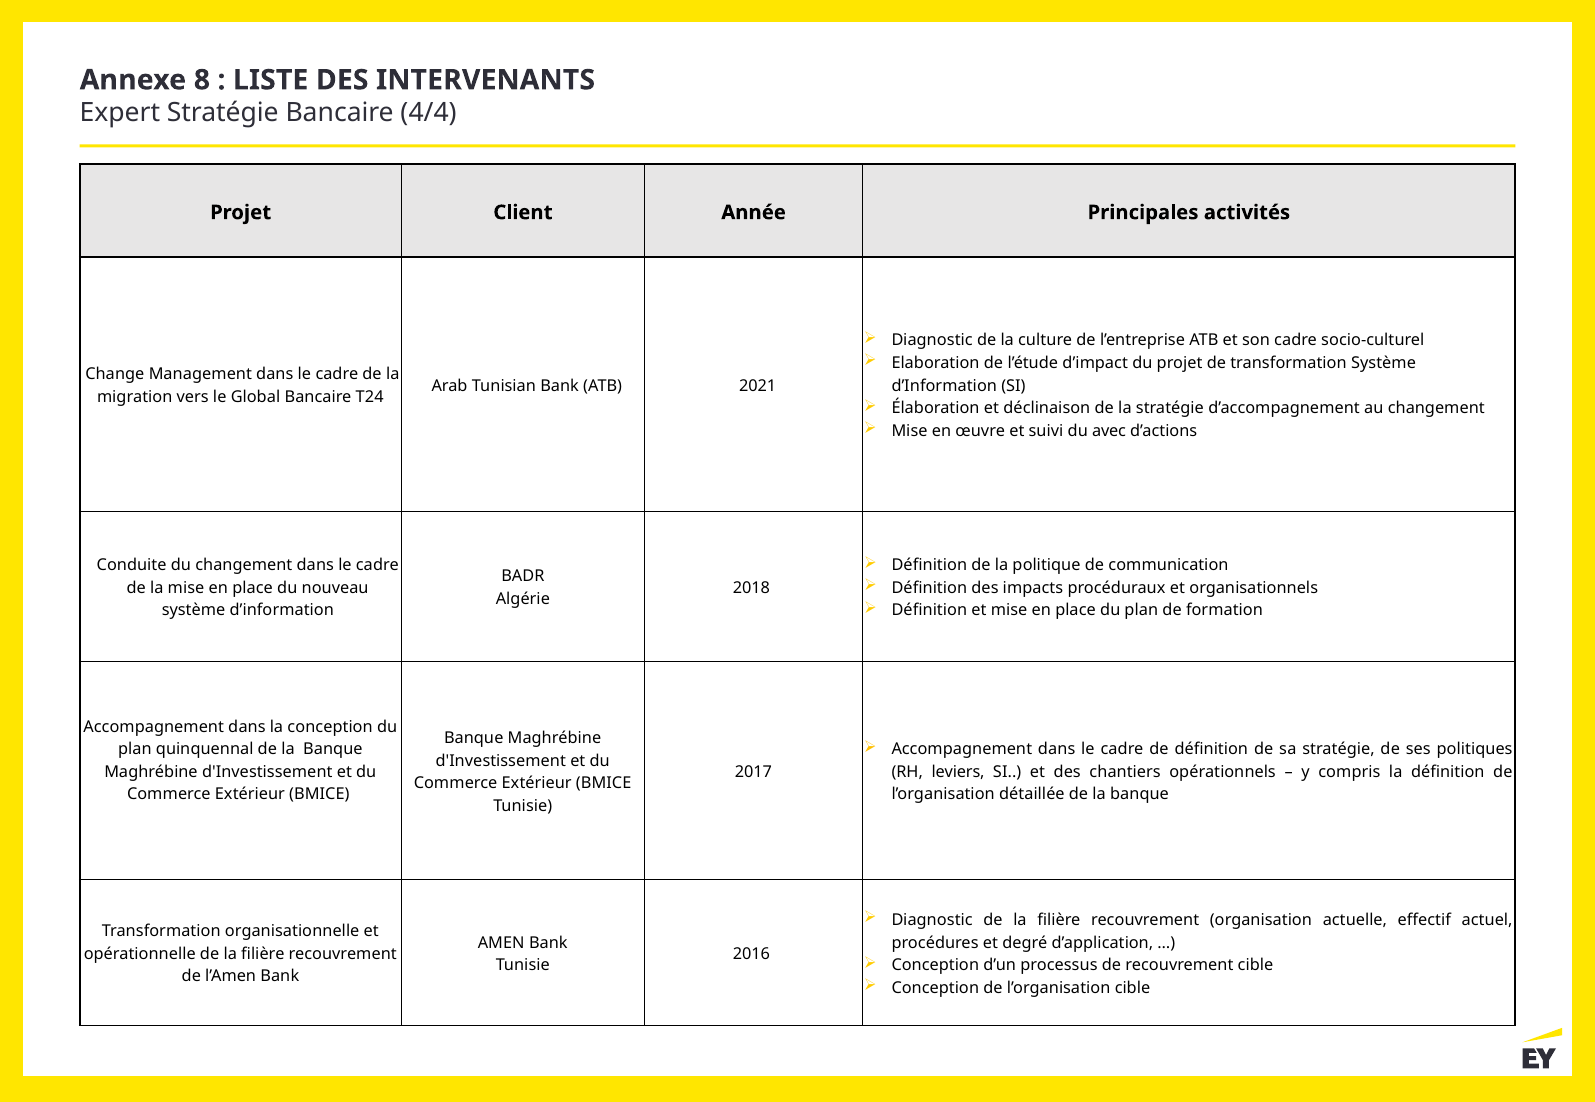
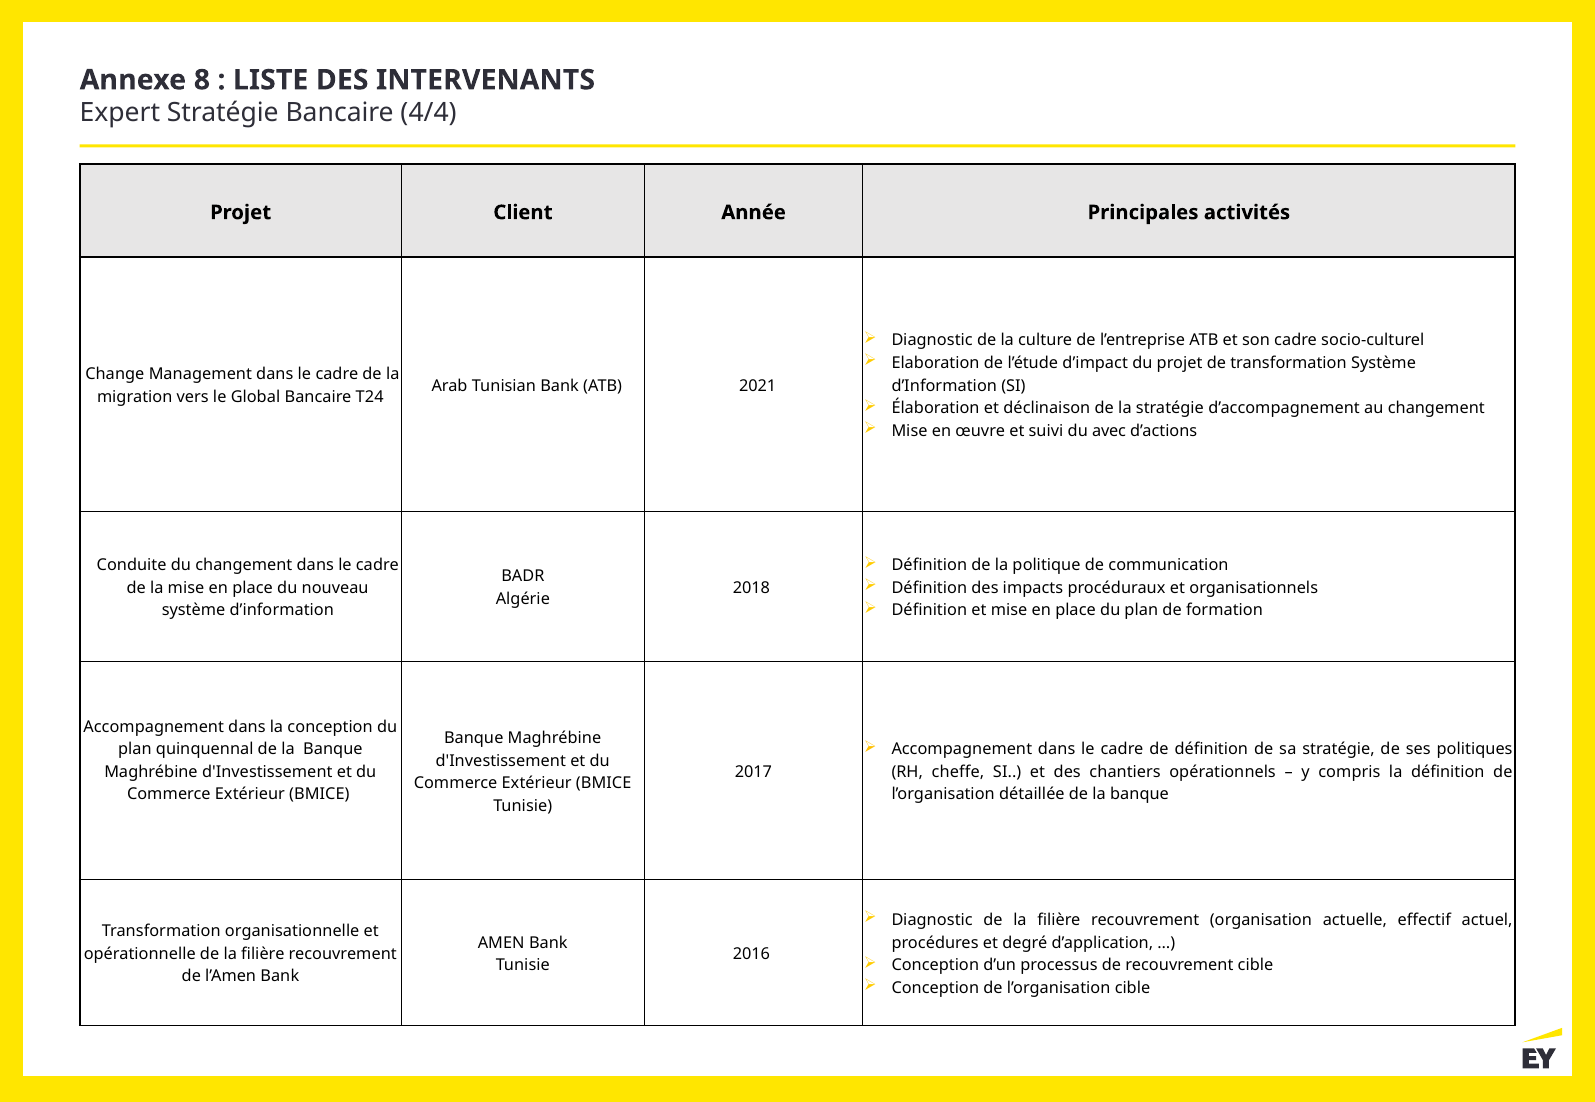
leviers: leviers -> cheffe (958, 772)
